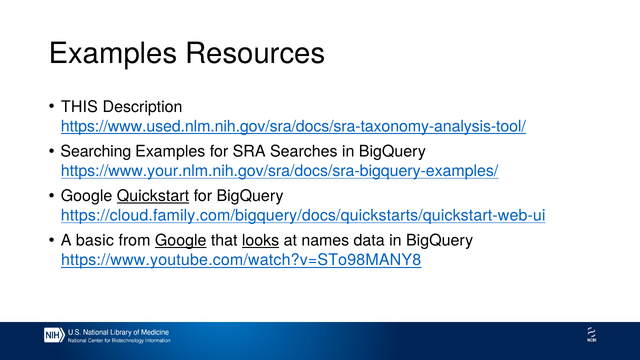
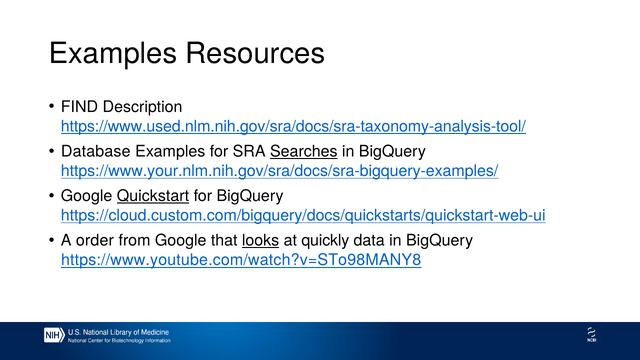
THIS: THIS -> FIND (79, 107)
Searching: Searching -> Database (96, 151)
Searches underline: none -> present (304, 151)
https://cloud.family.com/bigquery/docs/quickstarts/quickstart-web-ui: https://cloud.family.com/bigquery/docs/quickstarts/quickstart-web-ui -> https://cloud.custom.com/bigquery/docs/quickstarts/quickstart-web-ui (303, 215)
basic: basic -> order (95, 241)
Google underline: present -> none (181, 241)
names: names -> quickly (325, 241)
